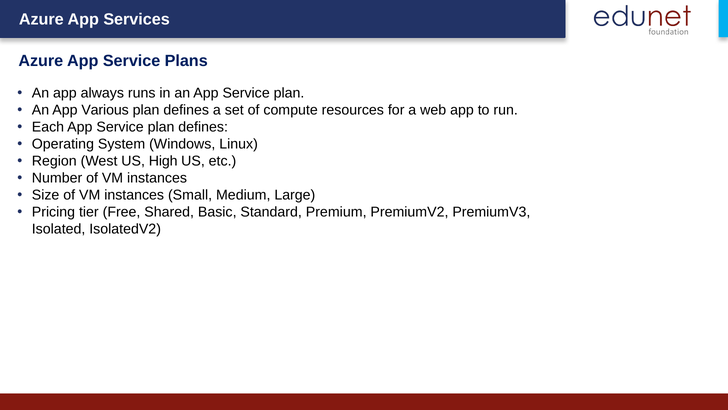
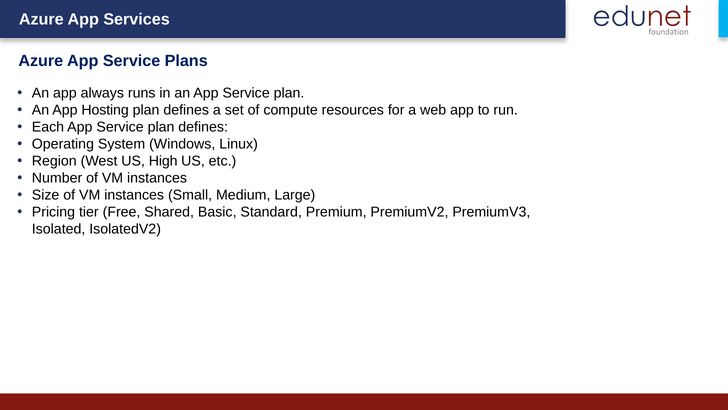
Various: Various -> Hosting (105, 110)
